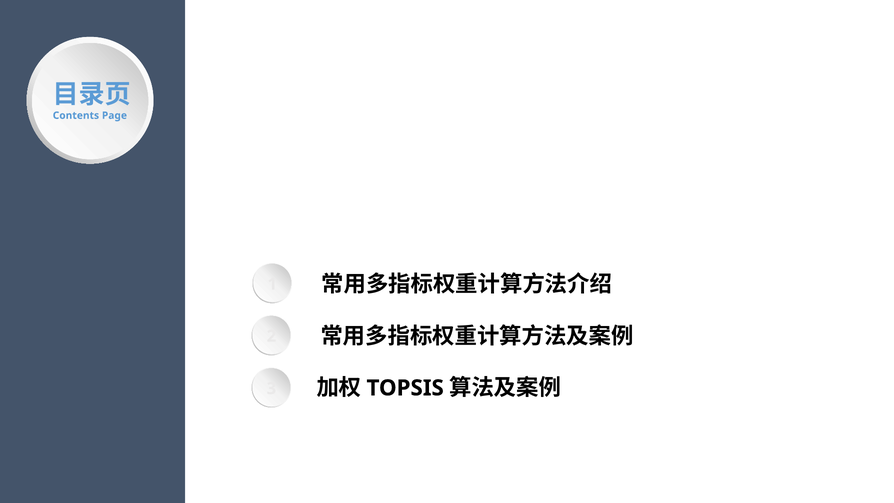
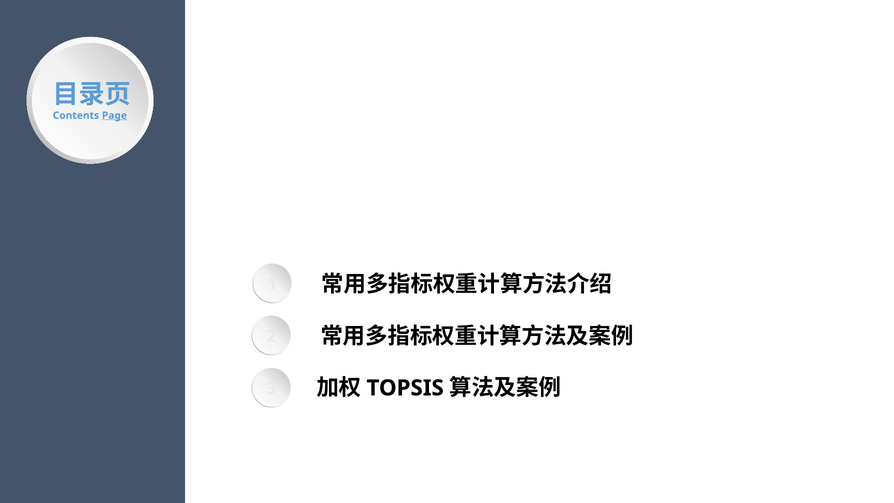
Page underline: none -> present (114, 115)
